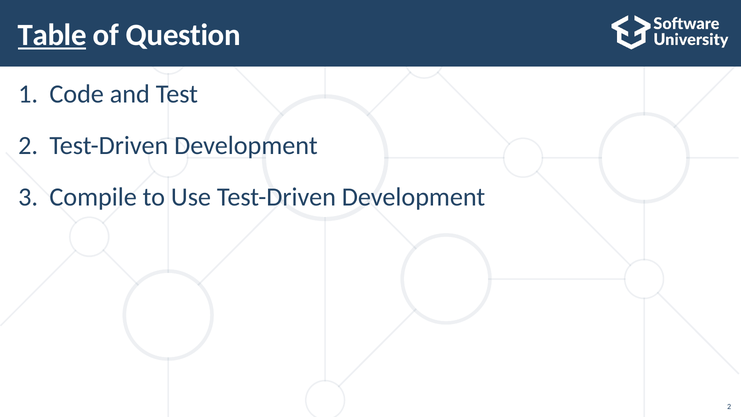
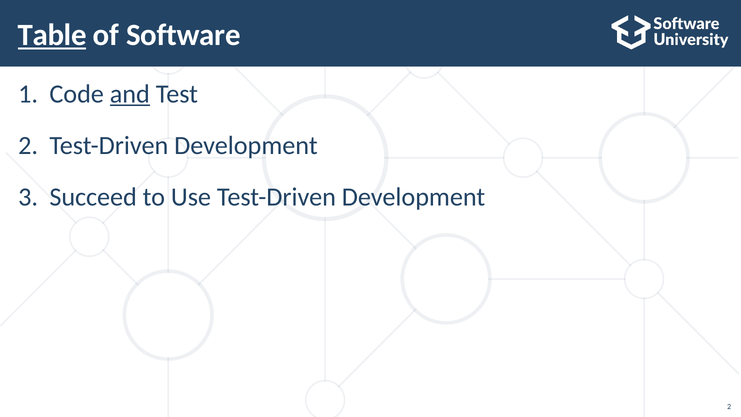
Question: Question -> Software (183, 35)
and underline: none -> present (130, 94)
Compile: Compile -> Succeed (93, 197)
